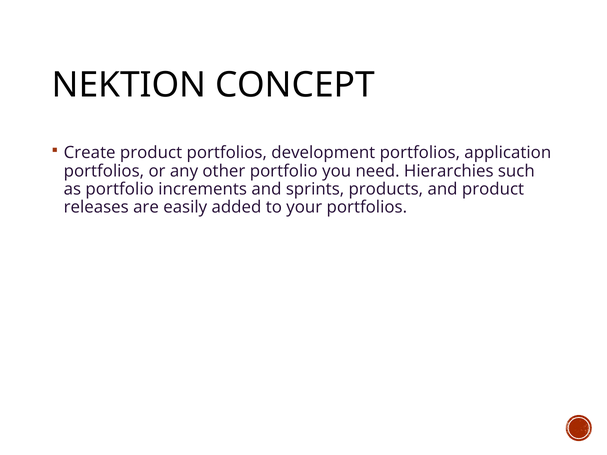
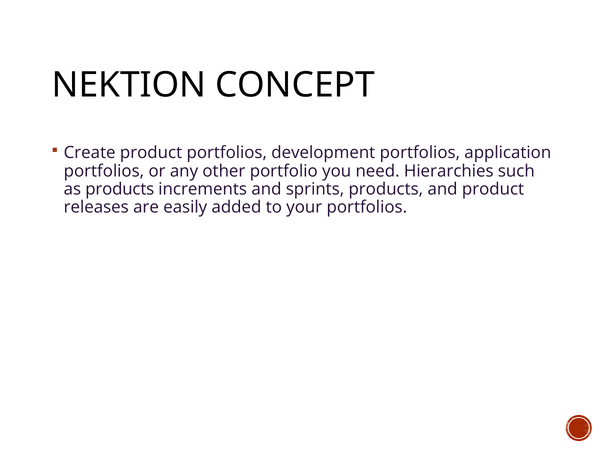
as portfolio: portfolio -> products (120, 189)
